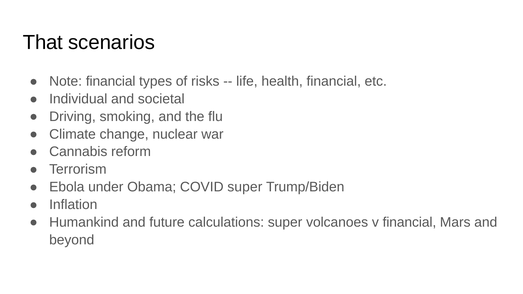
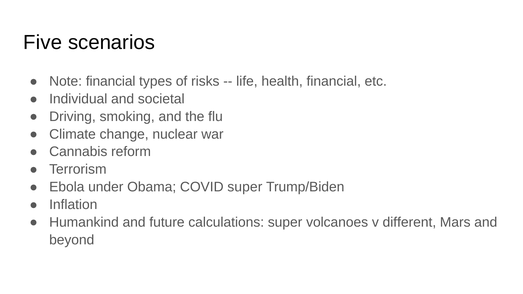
That: That -> Five (43, 42)
v financial: financial -> different (409, 222)
